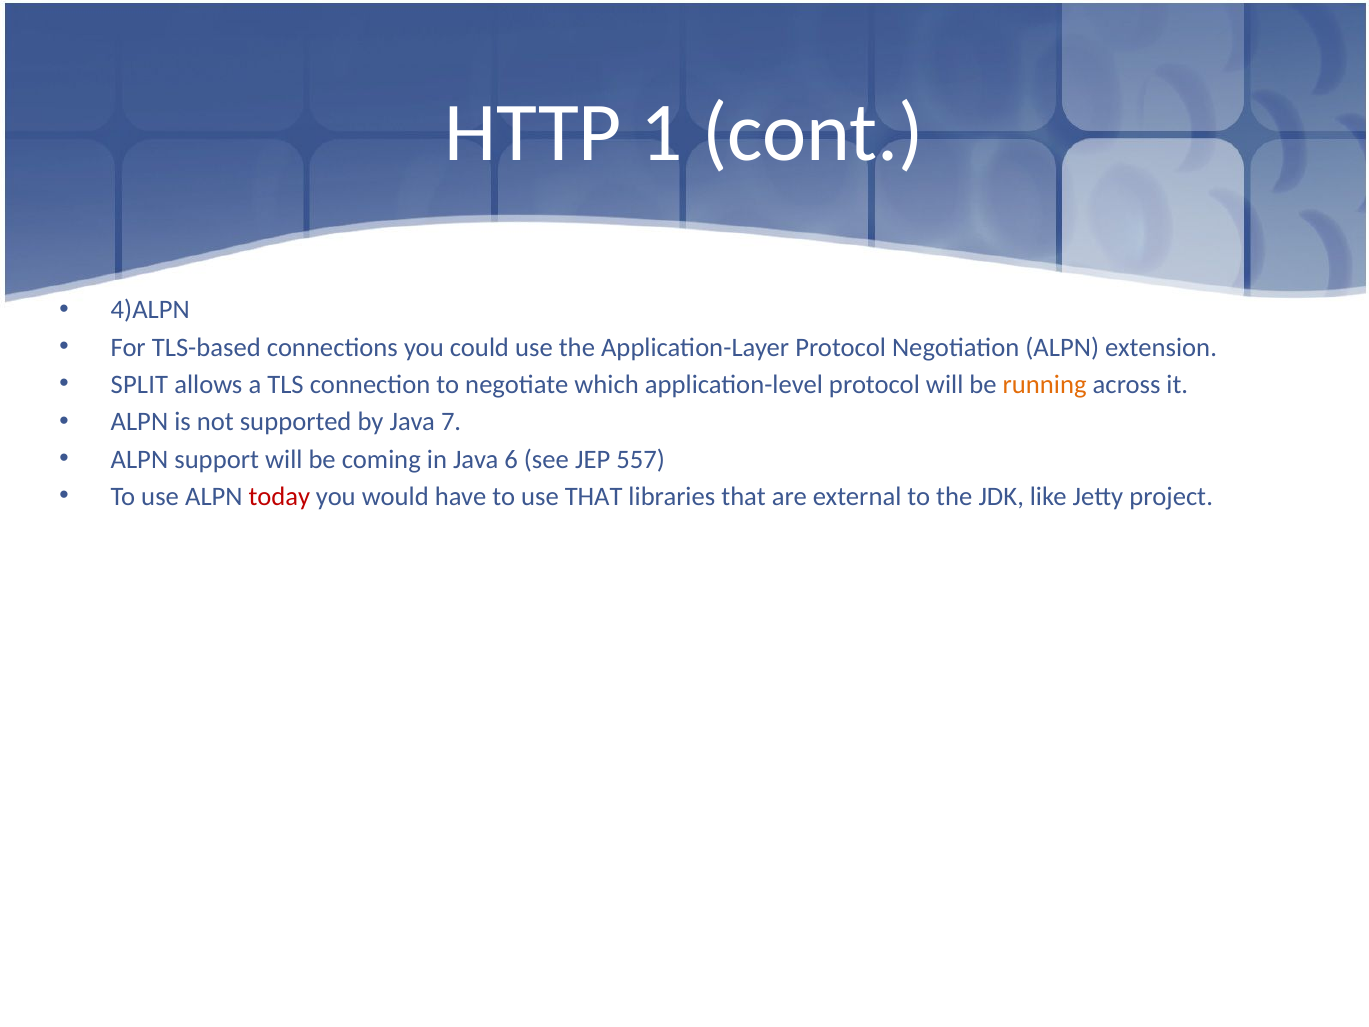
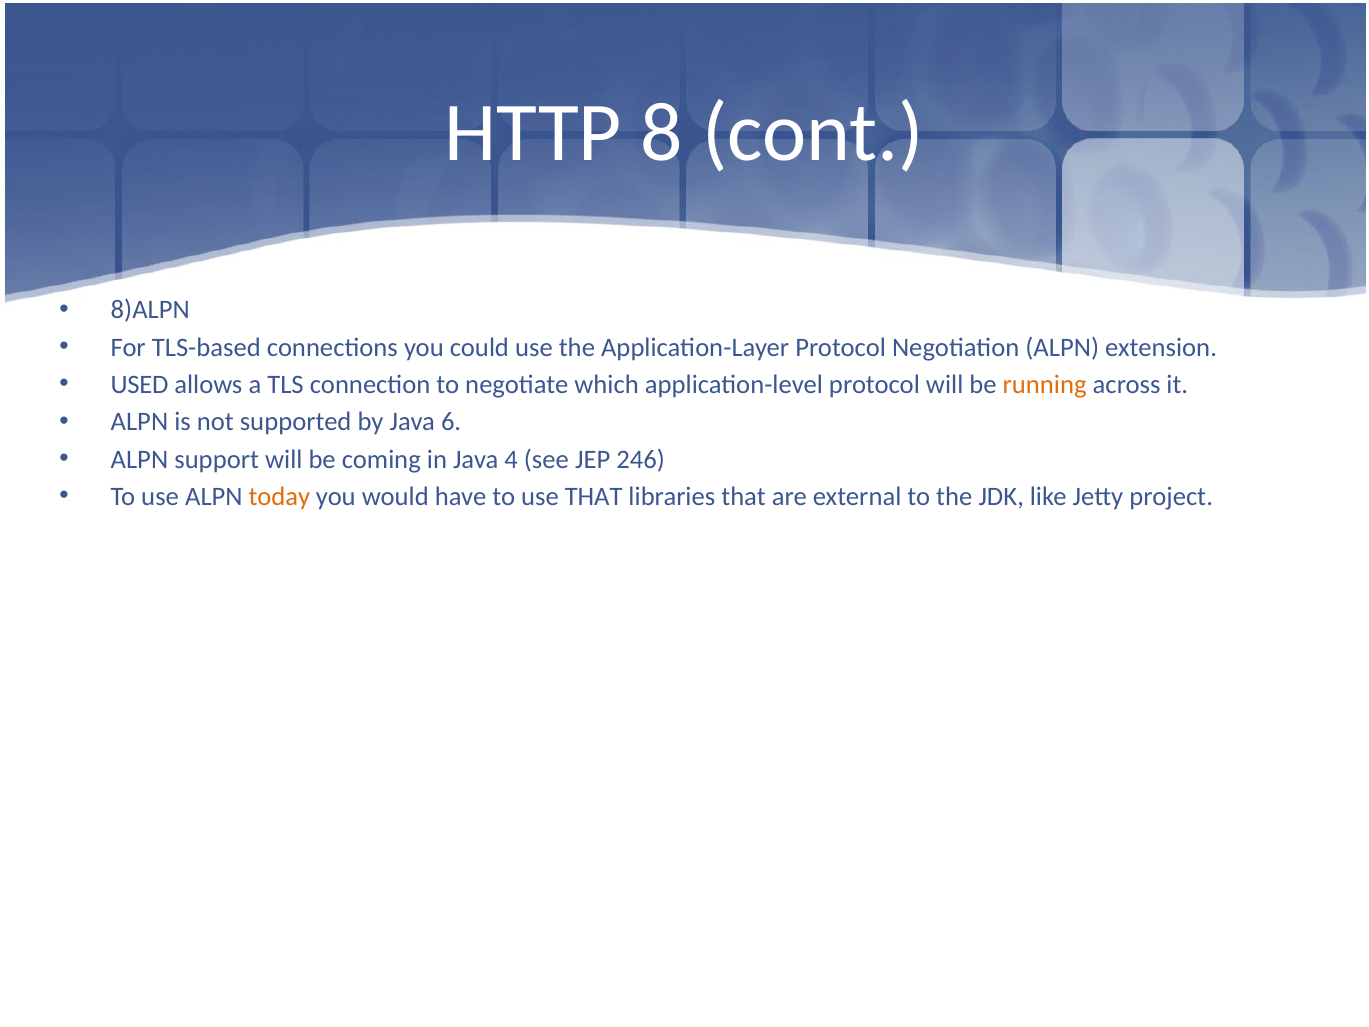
1: 1 -> 8 (662, 133)
4)ALPN: 4)ALPN -> 8)ALPN (150, 310)
SPLIT: SPLIT -> USED (140, 385)
7: 7 -> 6 (451, 422)
6: 6 -> 4 (511, 459)
557: 557 -> 246 (641, 459)
today colour: red -> orange (279, 496)
